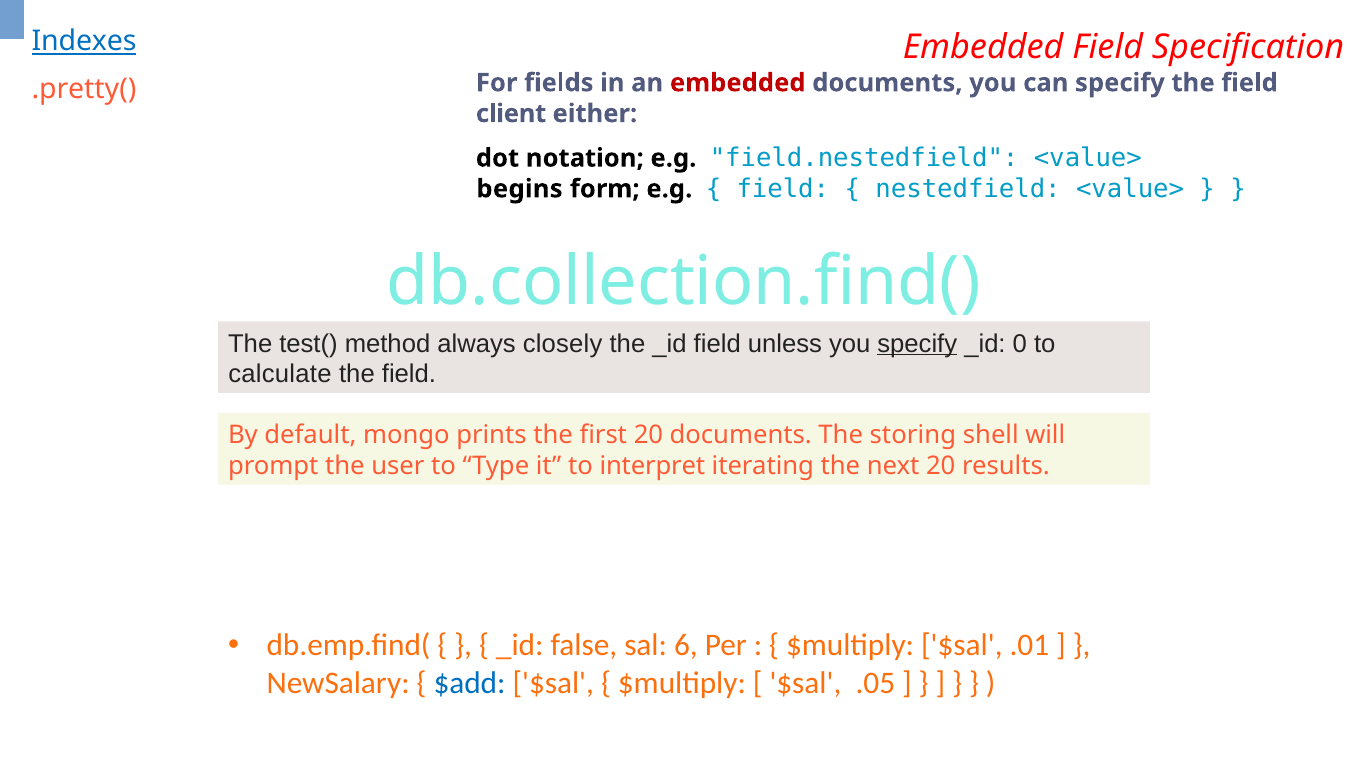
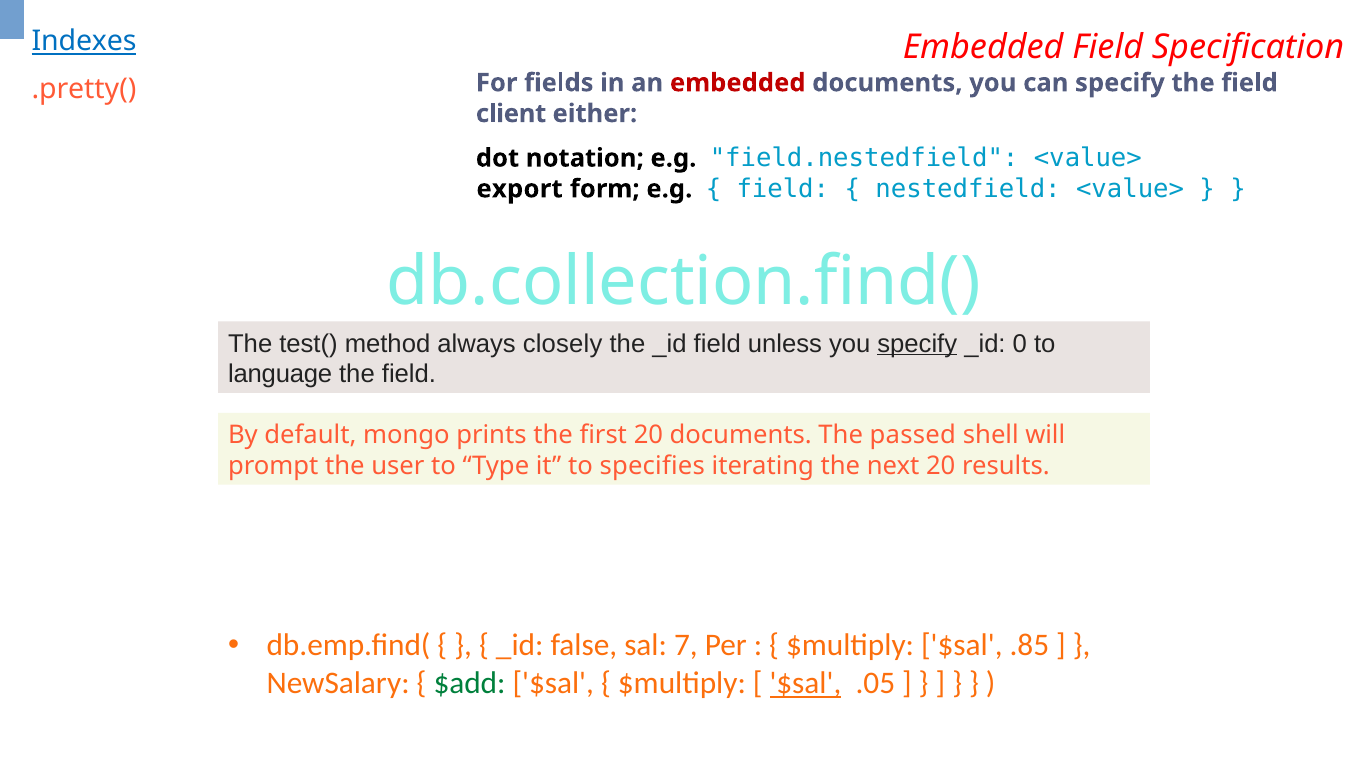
begins: begins -> export (520, 189)
calculate: calculate -> language (280, 374)
storing: storing -> passed (913, 435)
interpret: interpret -> specifies (652, 466)
6: 6 -> 7 (686, 645)
.01: .01 -> .85 (1029, 645)
$add colour: blue -> green (470, 683)
$sal underline: none -> present (805, 683)
